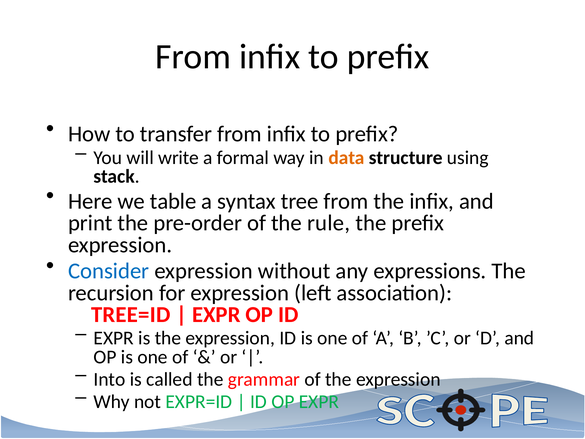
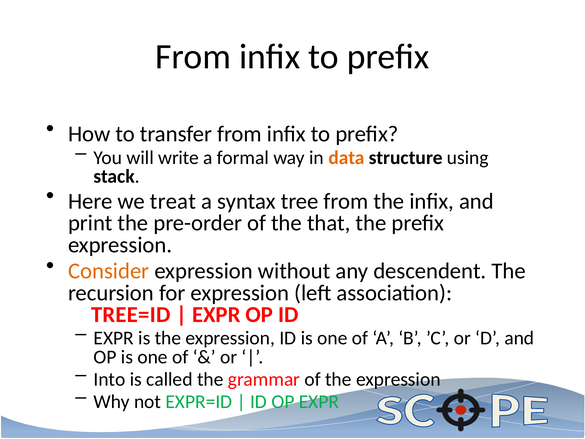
table: table -> treat (173, 201)
rule: rule -> that (329, 223)
Consider colour: blue -> orange (109, 271)
expressions: expressions -> descendent (430, 271)
